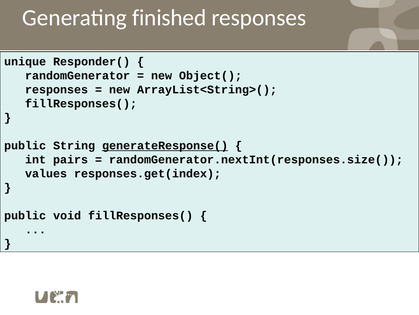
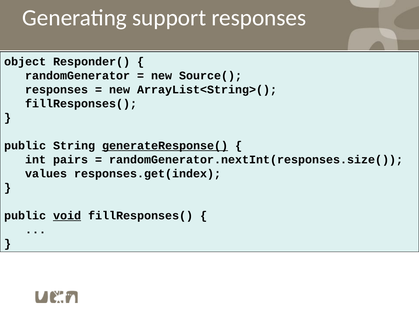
finished: finished -> support (169, 18)
unique: unique -> object (25, 61)
Object(: Object( -> Source( (211, 75)
void underline: none -> present (67, 215)
